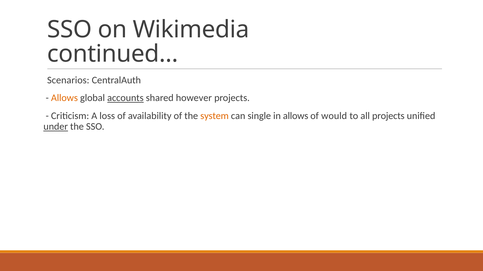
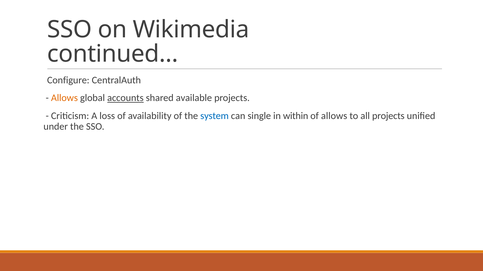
Scenarios: Scenarios -> Configure (68, 80)
however: however -> available (194, 98)
system colour: orange -> blue (215, 116)
in allows: allows -> within (296, 116)
of would: would -> allows (334, 116)
under underline: present -> none (56, 127)
